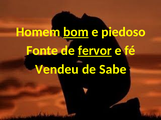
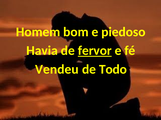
bom underline: present -> none (76, 32)
Fonte: Fonte -> Havia (42, 51)
Sabe: Sabe -> Todo (113, 70)
